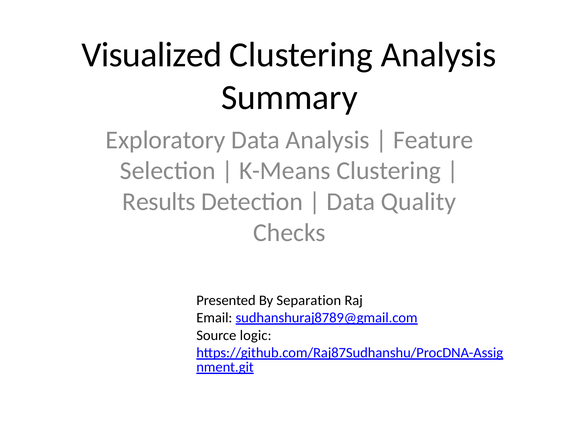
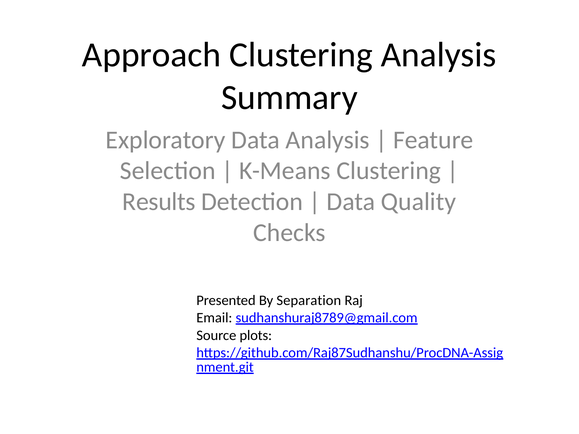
Visualized: Visualized -> Approach (152, 55)
logic: logic -> plots (256, 335)
